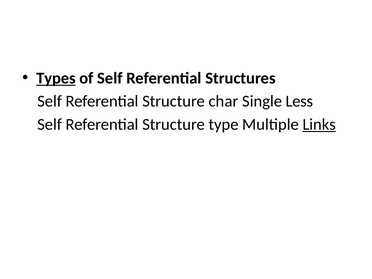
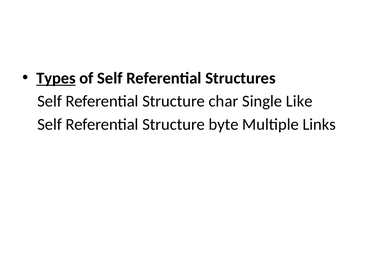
Less: Less -> Like (299, 101)
type: type -> byte (224, 124)
Links underline: present -> none (319, 124)
